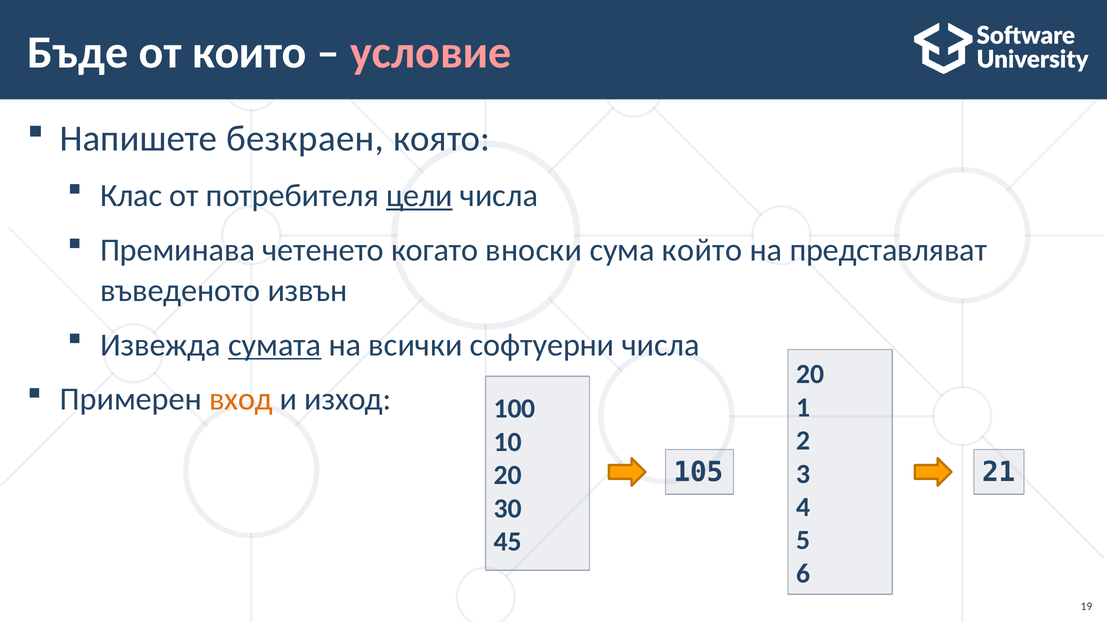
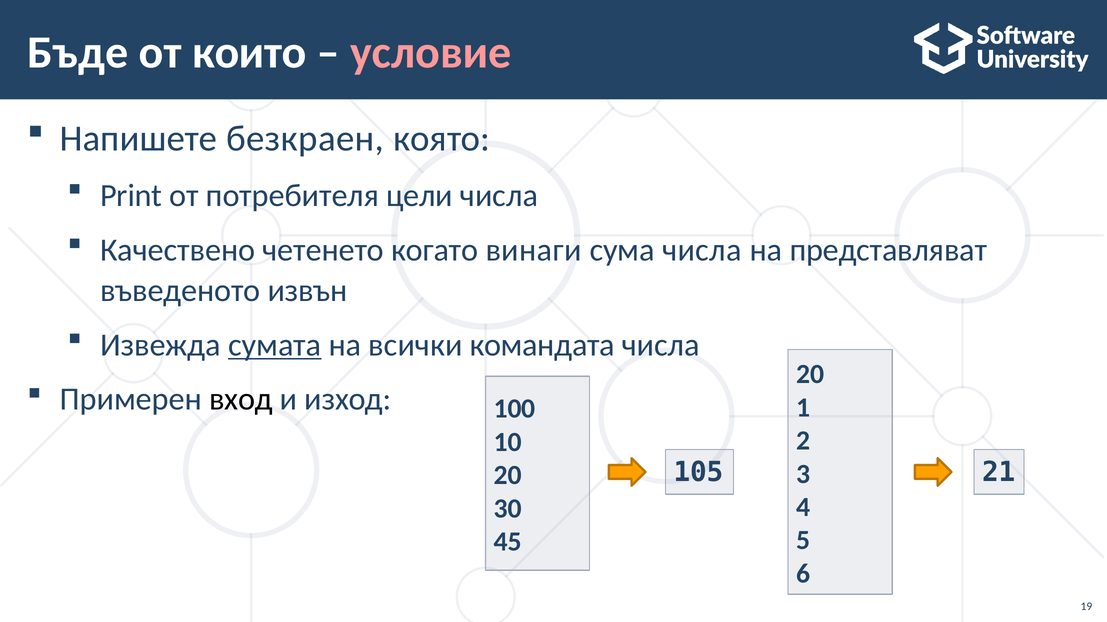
Клас: Клас -> Print (131, 196)
цели underline: present -> none (419, 196)
Преминава: Преминава -> Качествено (178, 250)
вноски: вноски -> винаги (534, 250)
сума който: който -> числа (702, 250)
софтуерни: софтуерни -> командата (542, 345)
вход colour: orange -> black (241, 400)
